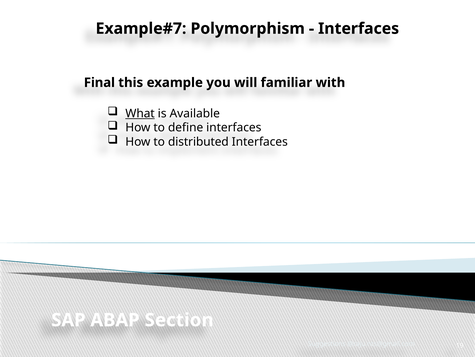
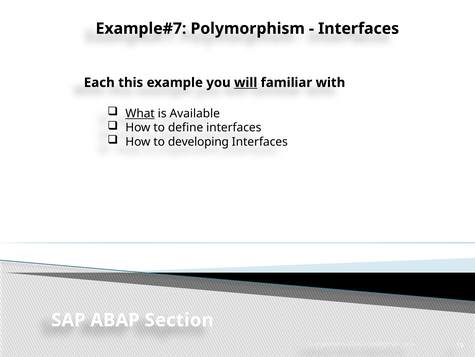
Final: Final -> Each (99, 82)
will underline: none -> present (246, 82)
distributed: distributed -> developing (198, 142)
